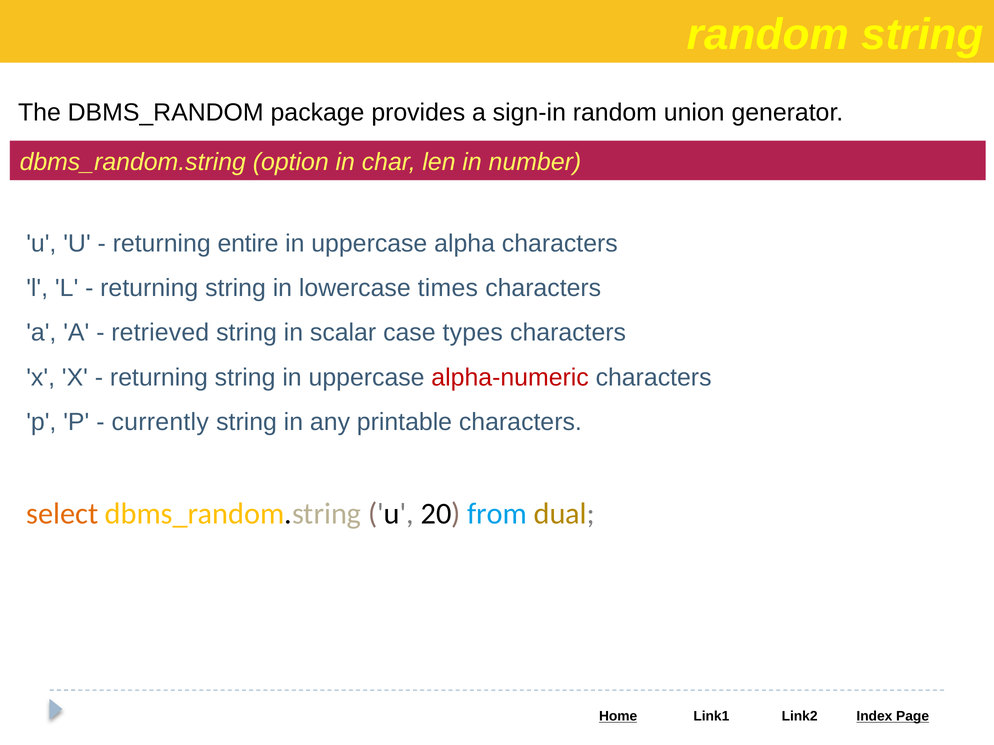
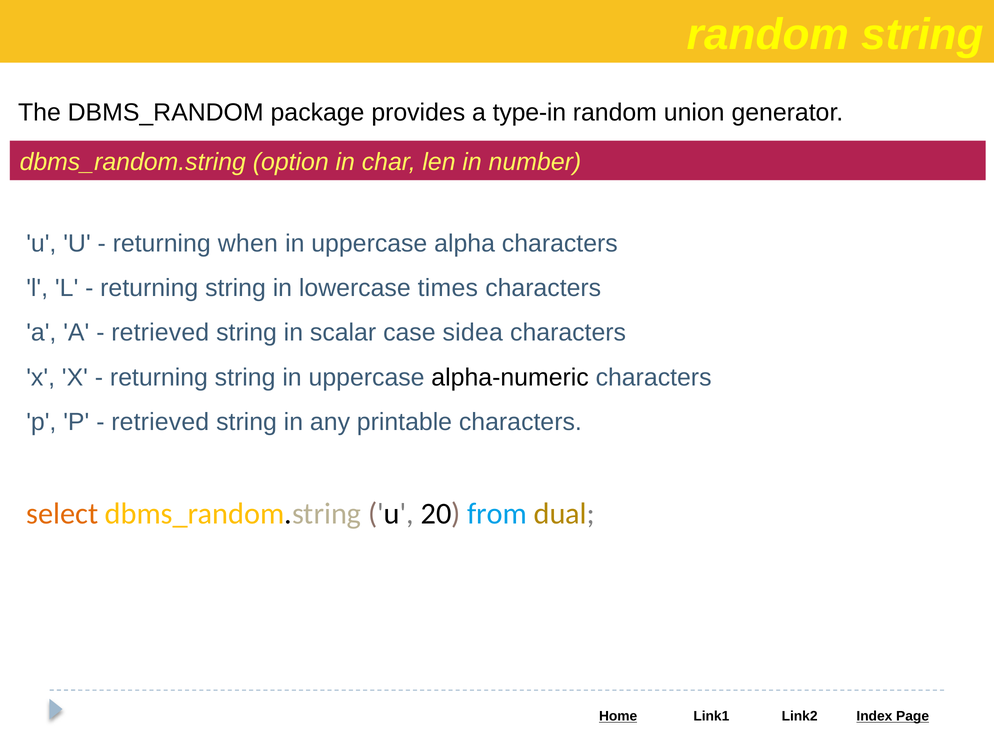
sign-in: sign-in -> type-in (529, 113)
entire: entire -> when (248, 244)
types: types -> sidea (473, 333)
alpha-numeric colour: red -> black (510, 378)
currently: currently -> retrieved (160, 422)
